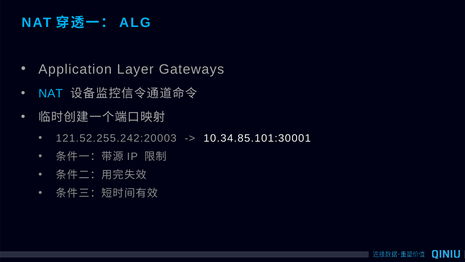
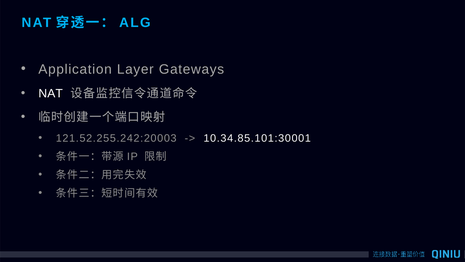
NAT colour: light blue -> white (51, 94)
